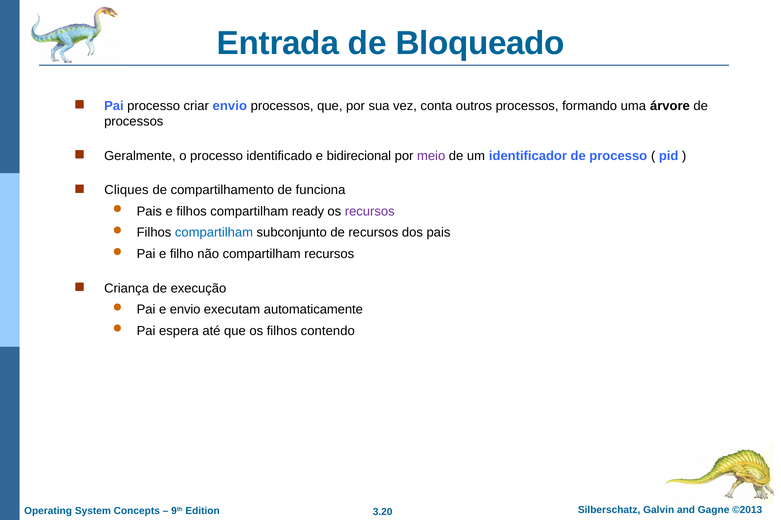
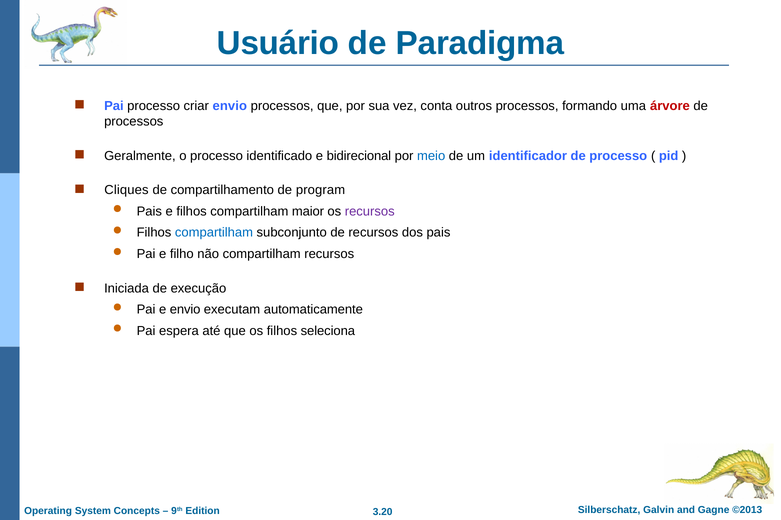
Entrada: Entrada -> Usuário (278, 43)
Bloqueado: Bloqueado -> Paradigma (480, 43)
árvore colour: black -> red (670, 106)
meio colour: purple -> blue (431, 156)
funciona: funciona -> program (321, 190)
ready: ready -> maior (308, 212)
Criança: Criança -> Iniciada (127, 289)
contendo: contendo -> seleciona (328, 331)
